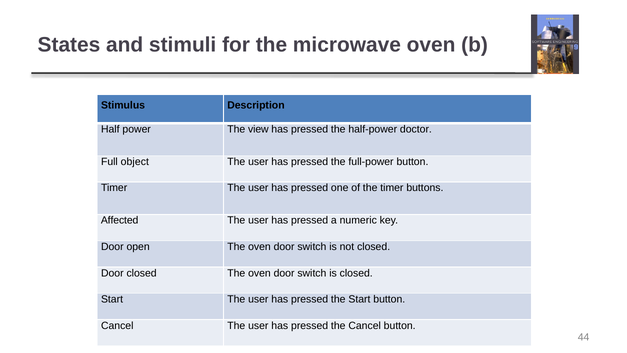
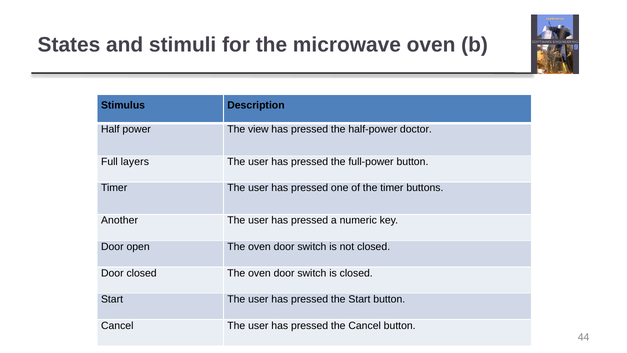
object: object -> layers (135, 162)
Affected: Affected -> Another (120, 220)
